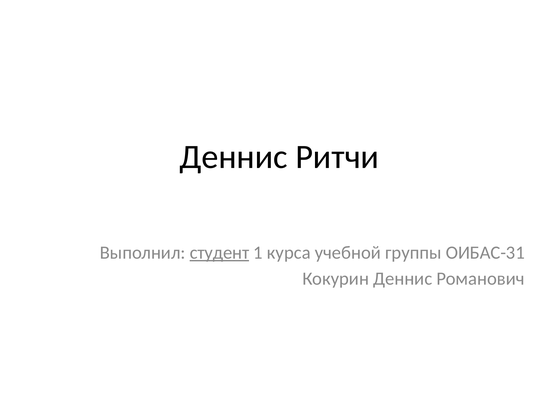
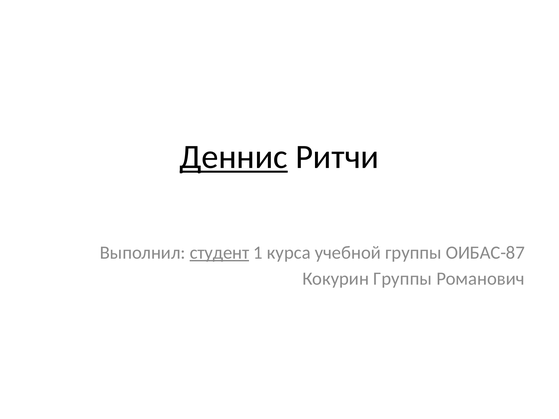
Деннис underline: none -> present (234, 157)
ОИБАС-31: ОИБАС-31 -> ОИБАС-87 (485, 253)
Кокурин Деннис: Деннис -> Группы (403, 279)
